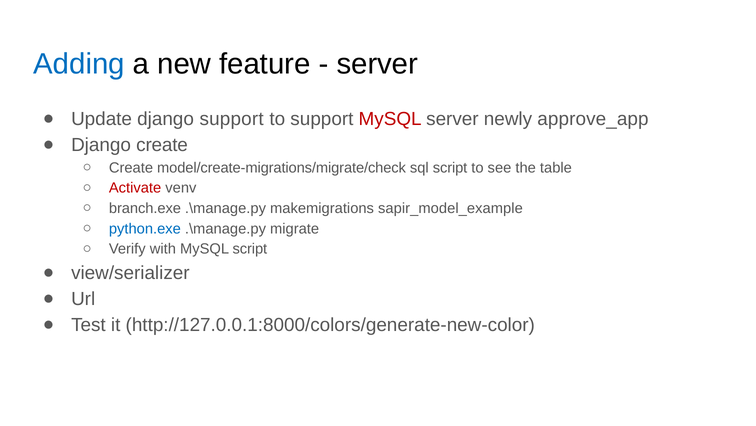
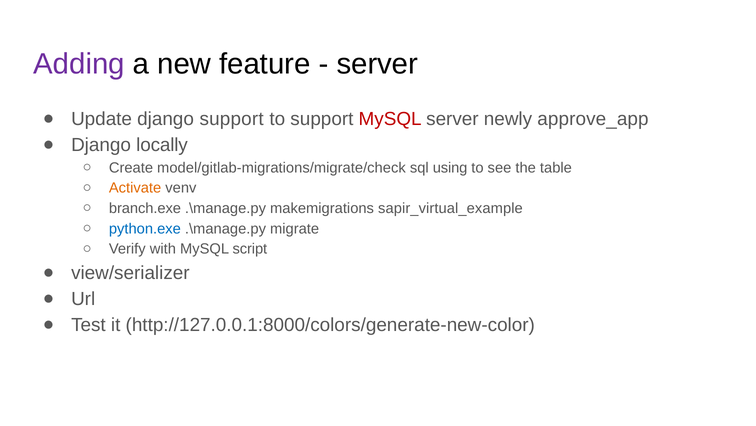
Adding colour: blue -> purple (79, 64)
Django create: create -> locally (162, 145)
model/create-migrations/migrate/check: model/create-migrations/migrate/check -> model/gitlab-migrations/migrate/check (281, 167)
sql script: script -> using (450, 167)
Activate colour: red -> orange (135, 188)
sapir_model_example: sapir_model_example -> sapir_virtual_example (450, 208)
